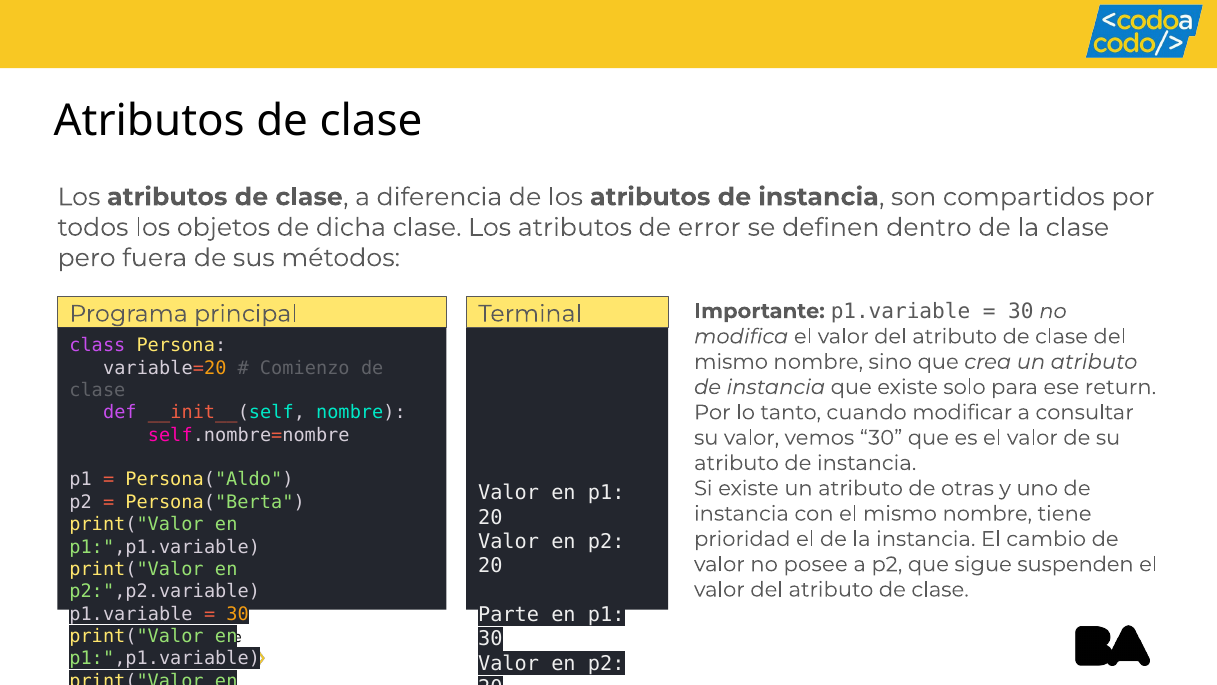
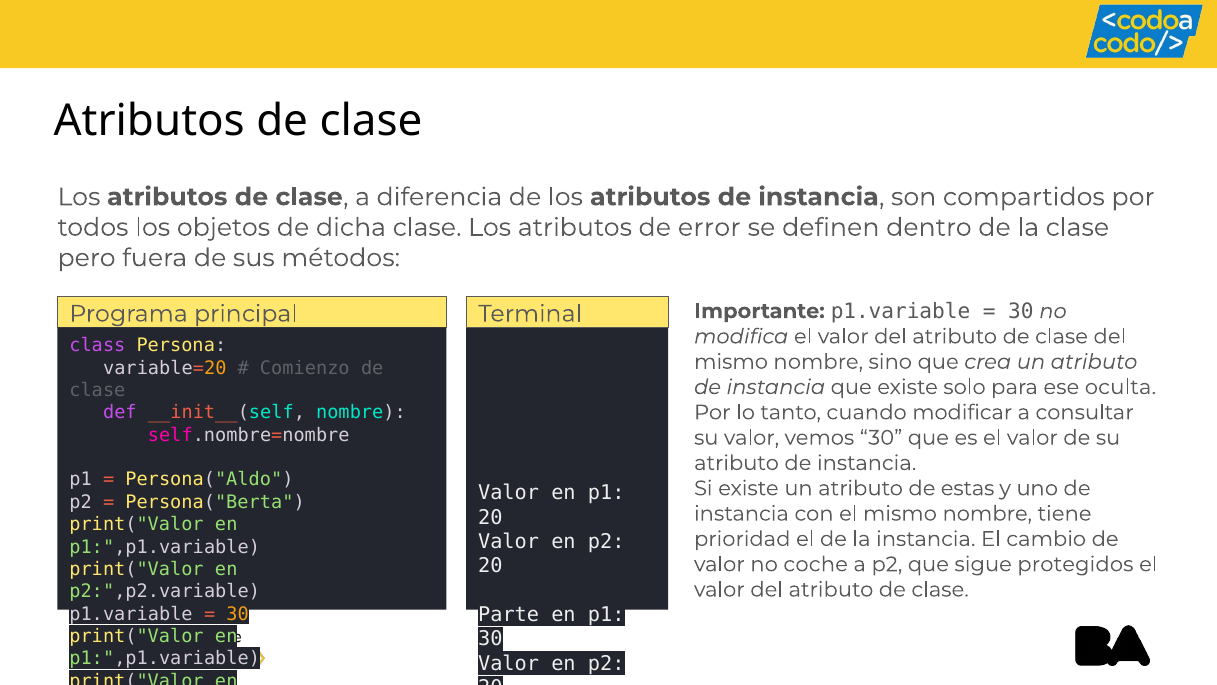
return: return -> oculta (1120, 387)
otras: otras -> estas (968, 488)
posee: posee -> coche (816, 564)
suspenden: suspenden -> protegidos (1075, 564)
